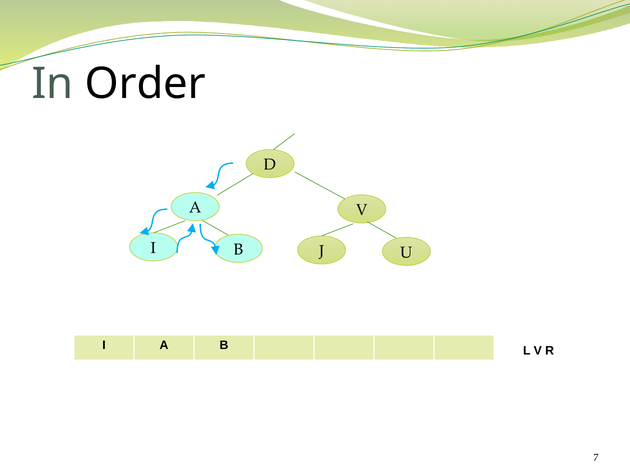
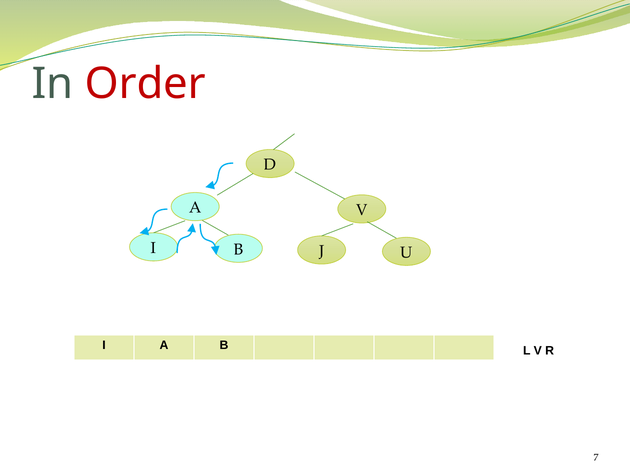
Order colour: black -> red (145, 84)
